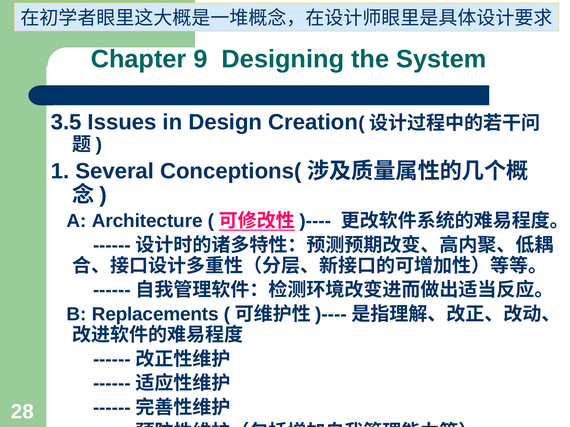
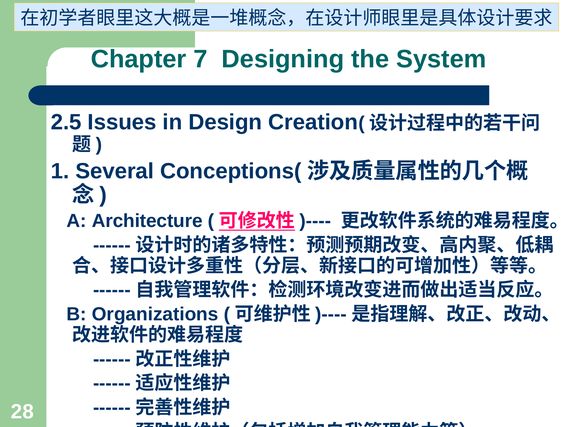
9: 9 -> 7 (201, 59)
3.5: 3.5 -> 2.5 (66, 122)
Replacements: Replacements -> Organizations (155, 315)
